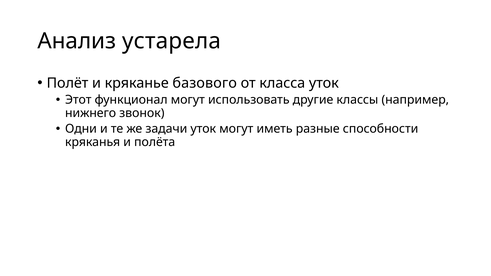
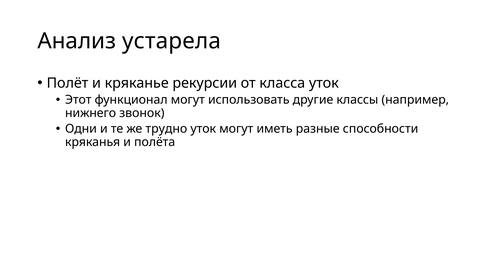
базового: базового -> рекурсии (205, 83)
задачи: задачи -> трудно (166, 129)
